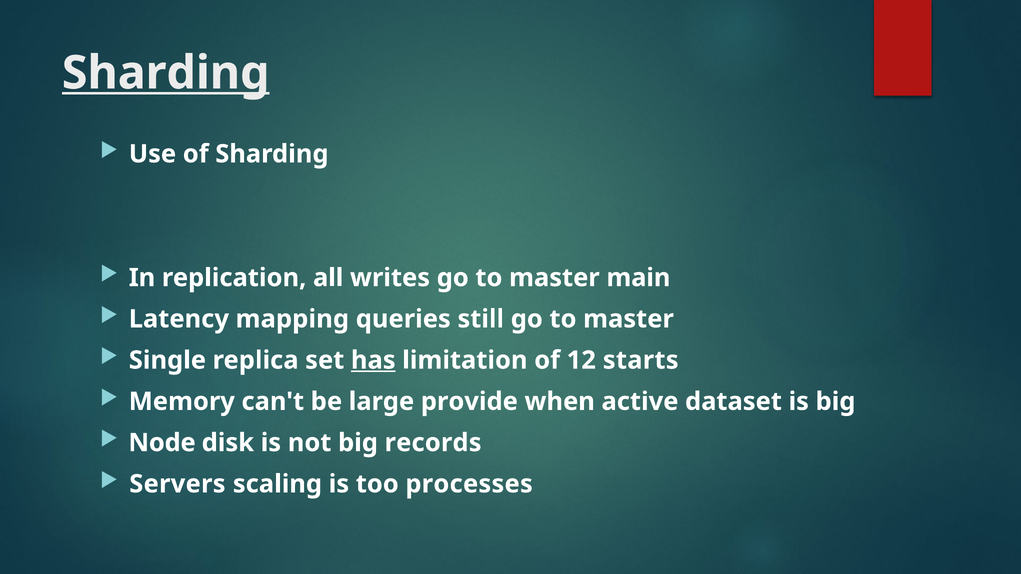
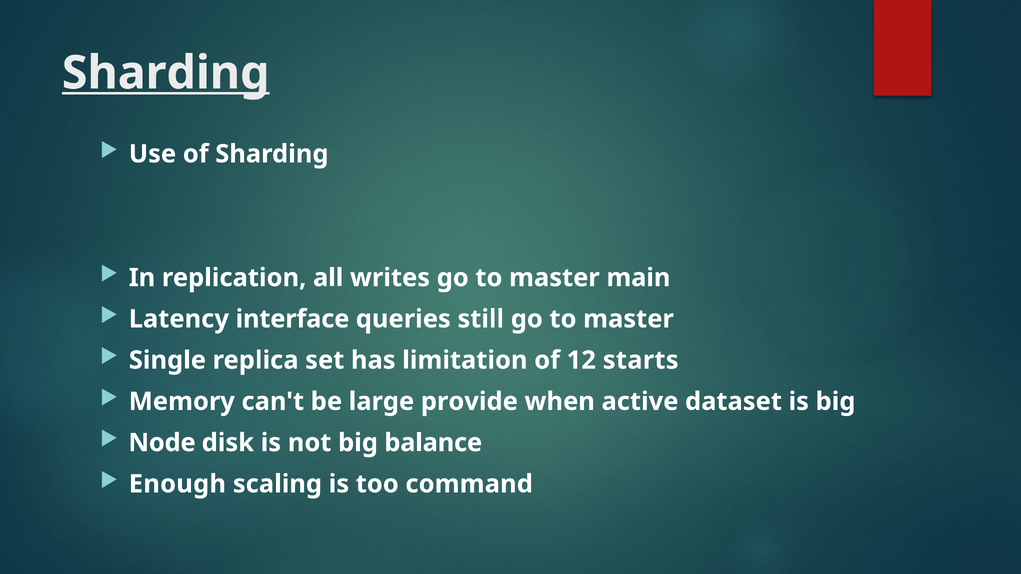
mapping: mapping -> interface (292, 319)
has underline: present -> none (373, 360)
records: records -> balance (433, 443)
Servers: Servers -> Enough (177, 484)
processes: processes -> command (469, 484)
